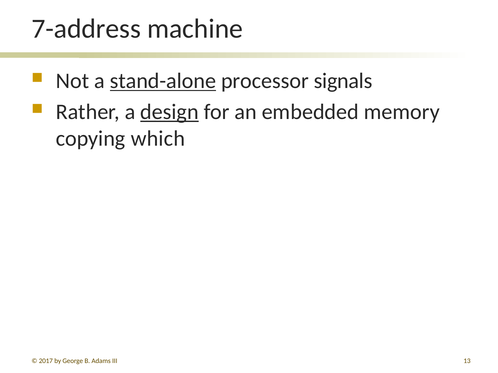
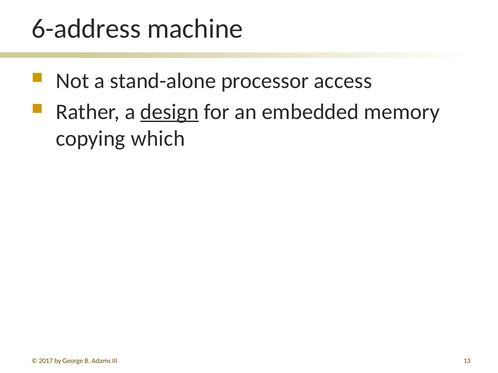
7-address: 7-address -> 6-address (86, 29)
stand-alone underline: present -> none (163, 81)
signals: signals -> access (343, 81)
